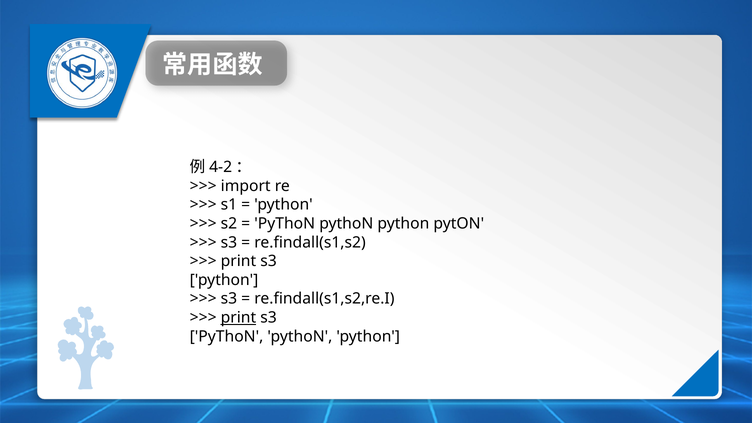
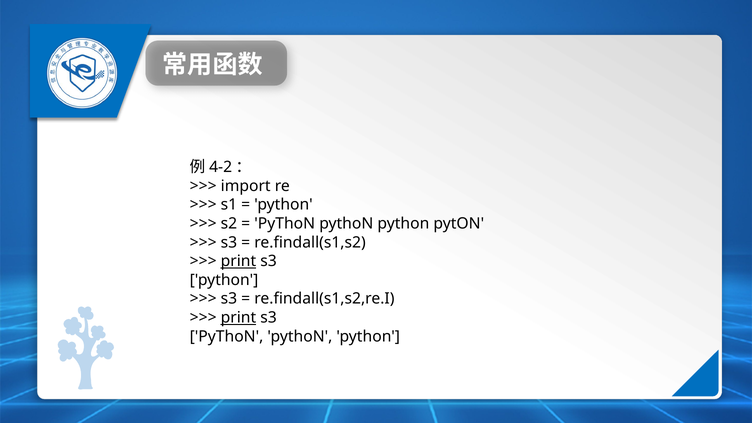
print underline: none -> present (238, 261)
